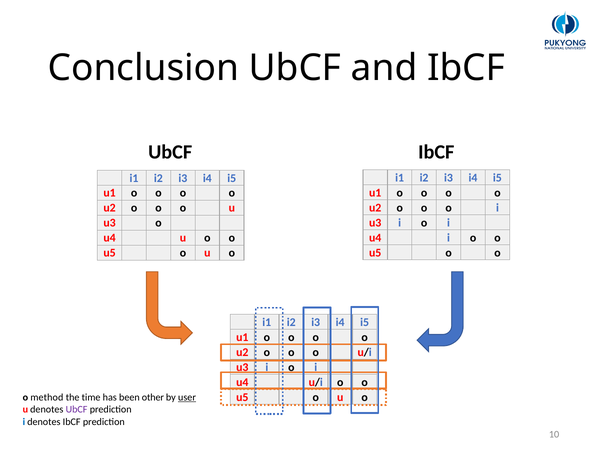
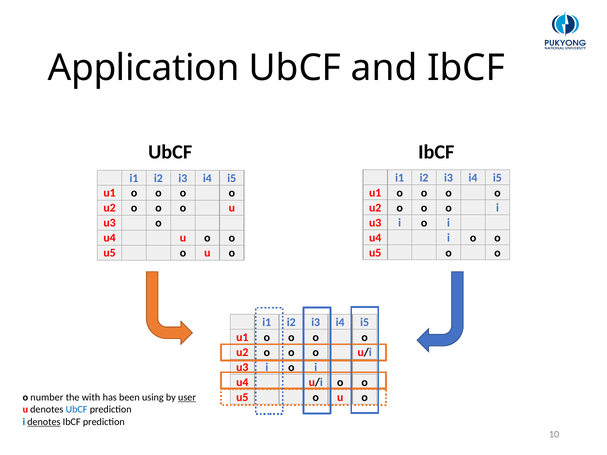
Conclusion: Conclusion -> Application (144, 68)
method: method -> number (47, 398)
time: time -> with (91, 398)
other: other -> using (153, 398)
UbCF colour: purple -> blue (77, 410)
denotes underline: none -> present (44, 422)
